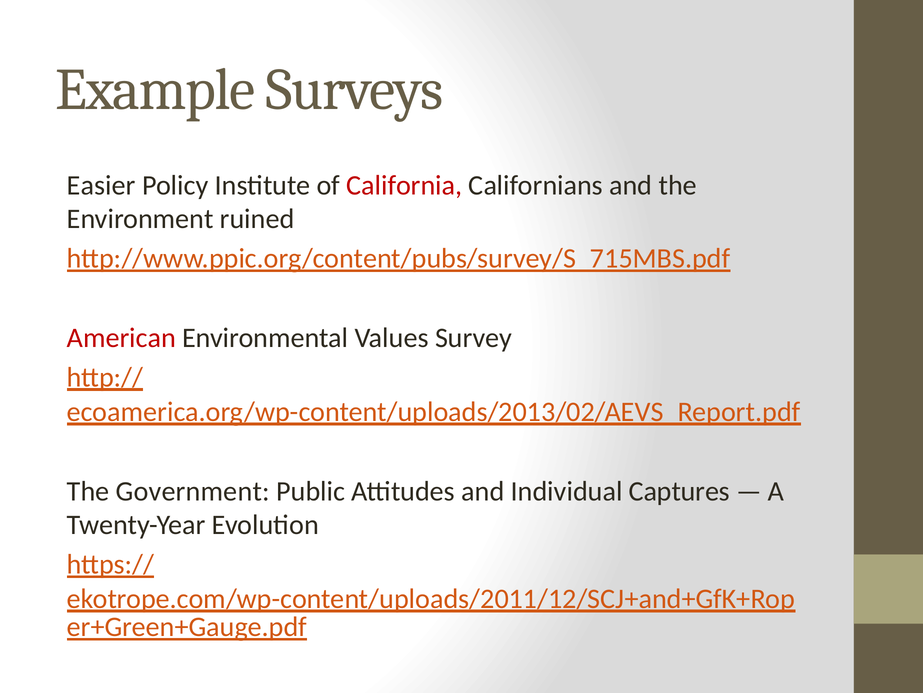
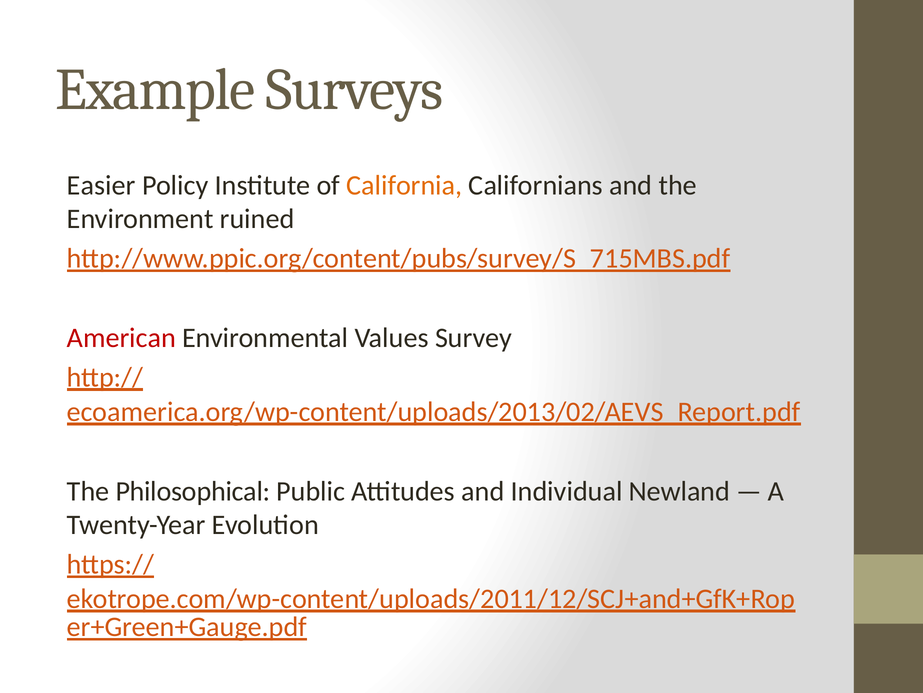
California colour: red -> orange (404, 185)
Government: Government -> Philosophical (193, 491)
Captures: Captures -> Newland (679, 491)
